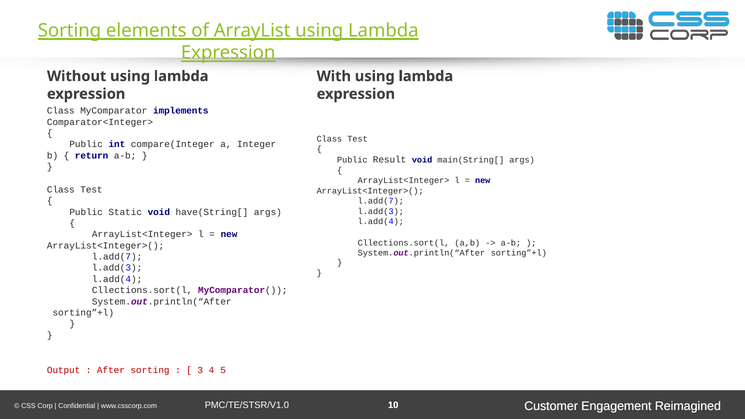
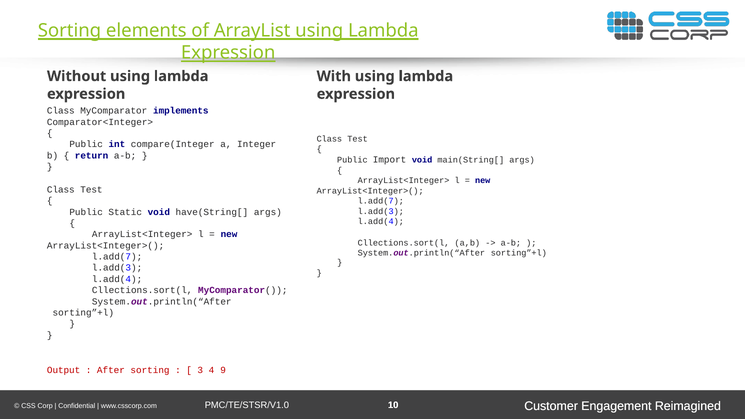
Result: Result -> Import (390, 160)
5: 5 -> 9 (223, 370)
